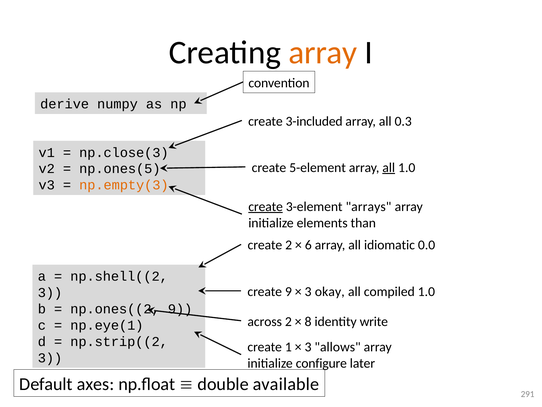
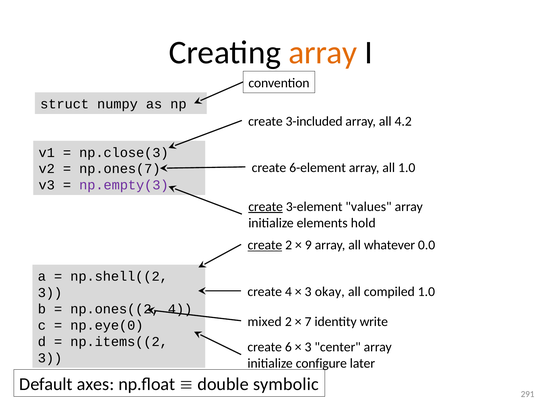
derive: derive -> struct (65, 104)
0.3: 0.3 -> 4.2 (403, 121)
5-element: 5-element -> 6-element (318, 167)
all underline: present -> none (389, 167)
np.ones(5: np.ones(5 -> np.ones(7 (120, 169)
np.empty(3 colour: orange -> purple (124, 185)
arrays: arrays -> values (369, 206)
than: than -> hold (363, 223)
create underline: none -> present (265, 245)
6: 6 -> 9 (308, 245)
idiomatic: idiomatic -> whatever (390, 245)
create 9: 9 -> 4 (288, 291)
np.ones((2 9: 9 -> 4 (180, 309)
across: across -> mixed (265, 321)
8: 8 -> 7 (308, 321)
np.eye(1: np.eye(1 -> np.eye(0 (107, 325)
np.strip((2: np.strip((2 -> np.items((2 (119, 341)
1: 1 -> 6 (288, 347)
allows: allows -> center (338, 347)
available: available -> symbolic (286, 384)
